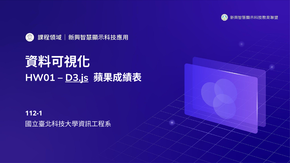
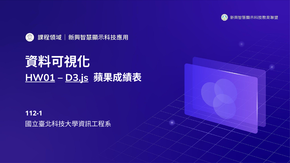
HW01 underline: none -> present (40, 78)
